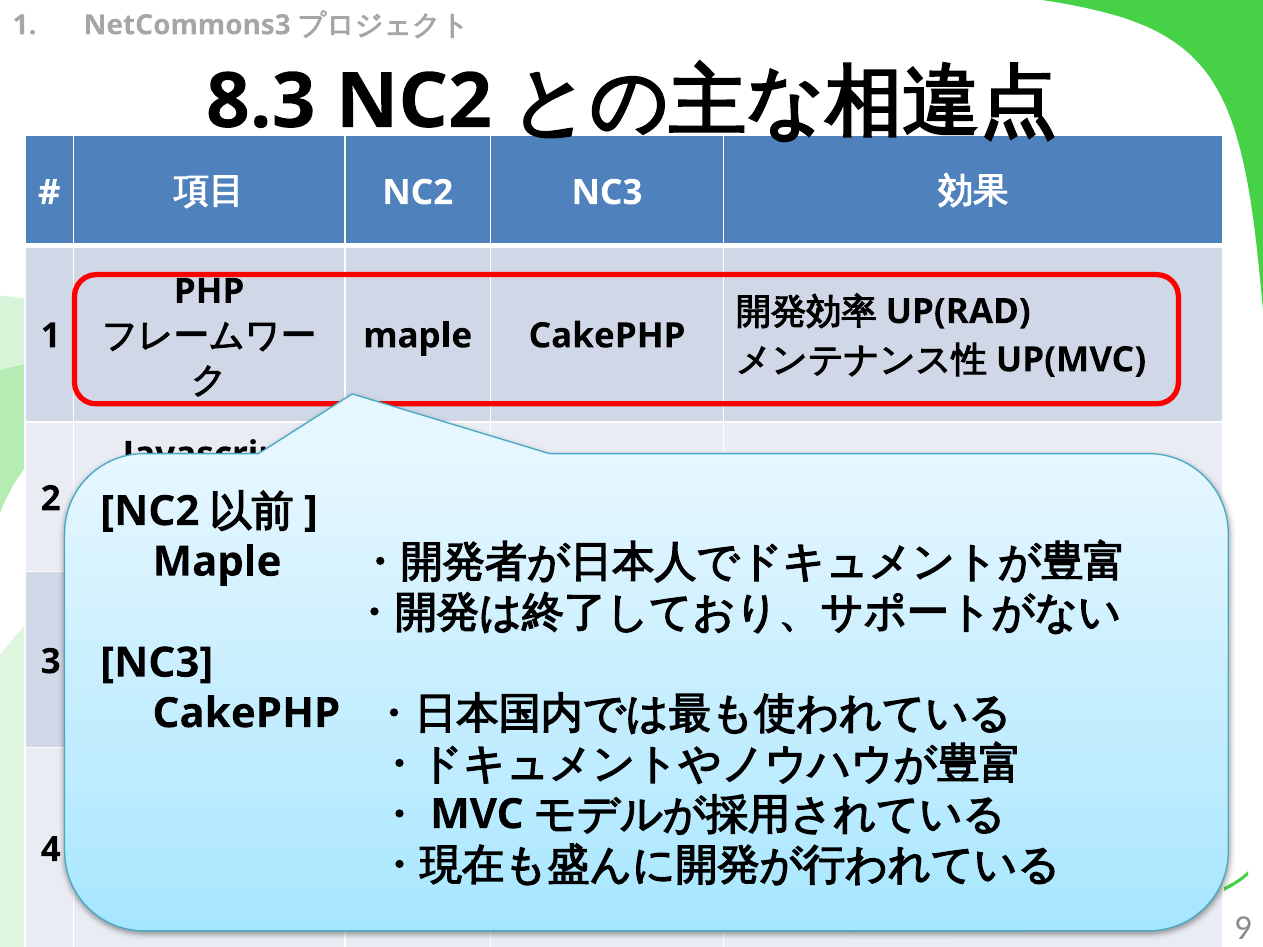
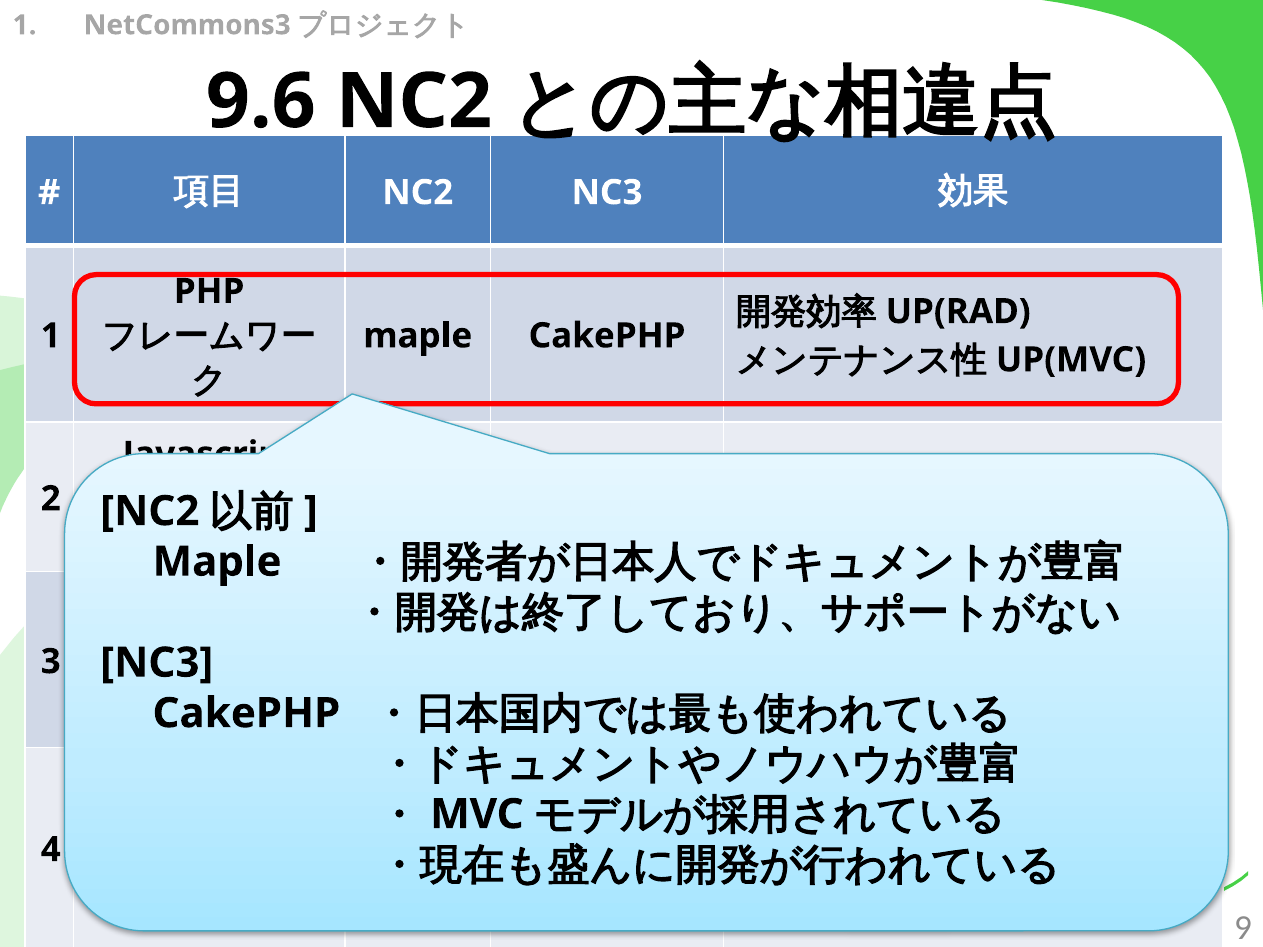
8.3: 8.3 -> 9.6 (261, 102)
